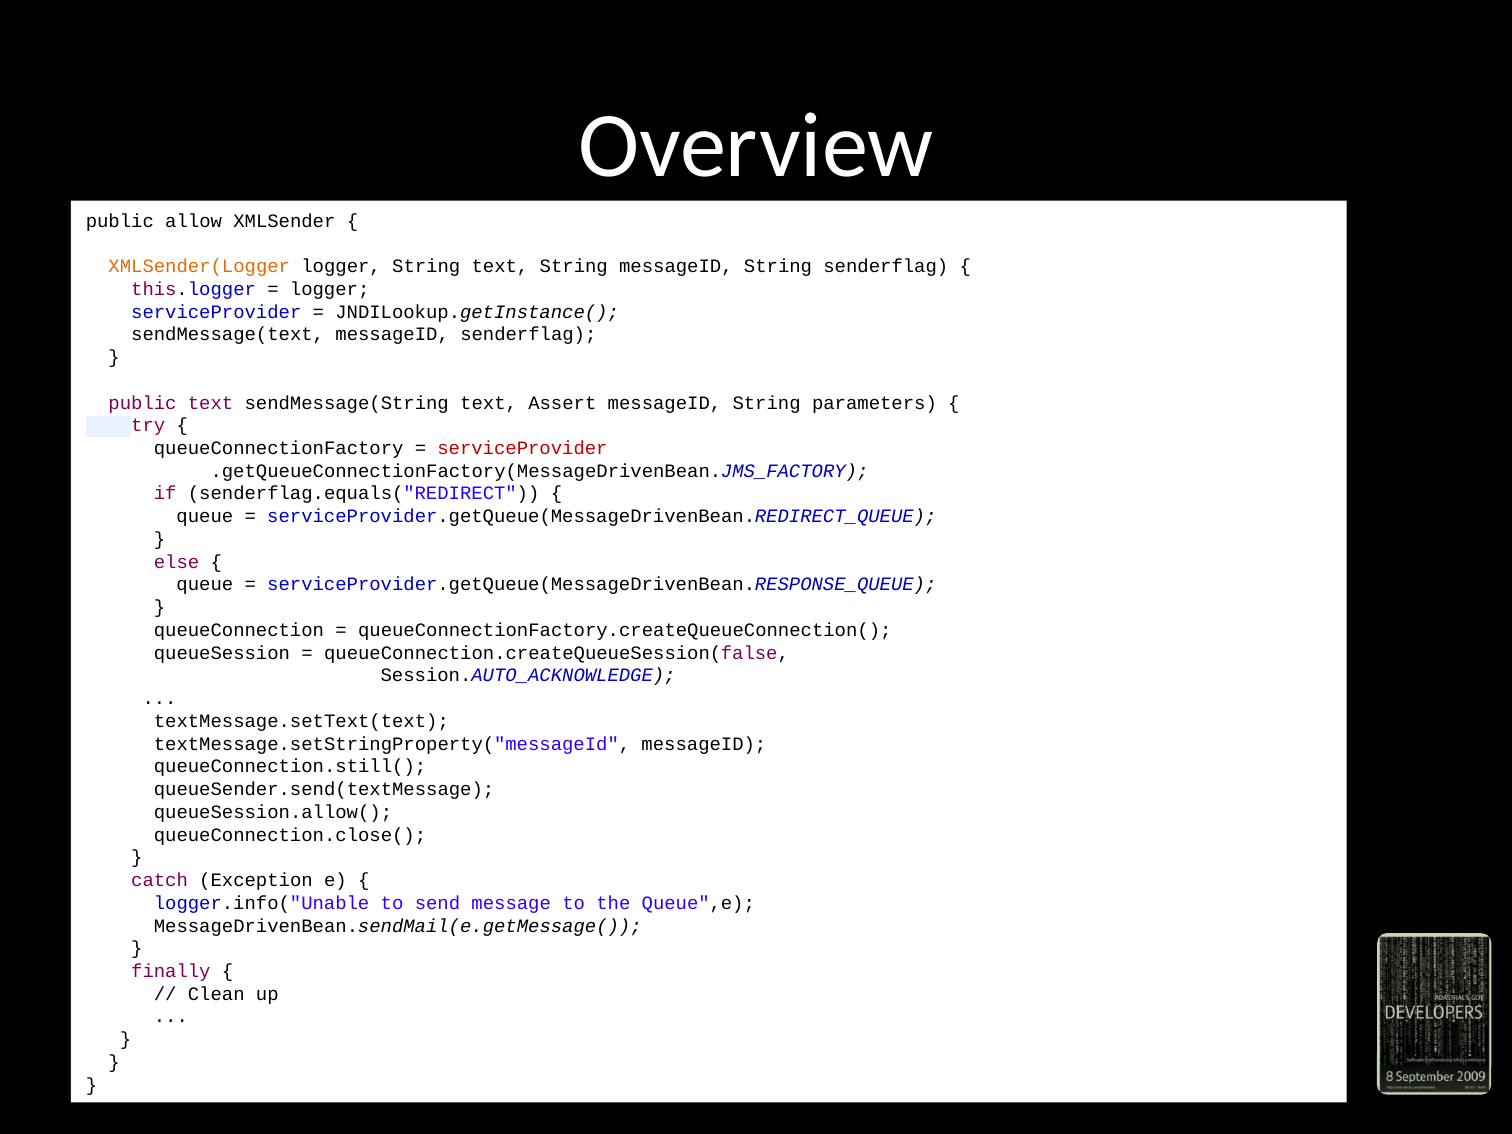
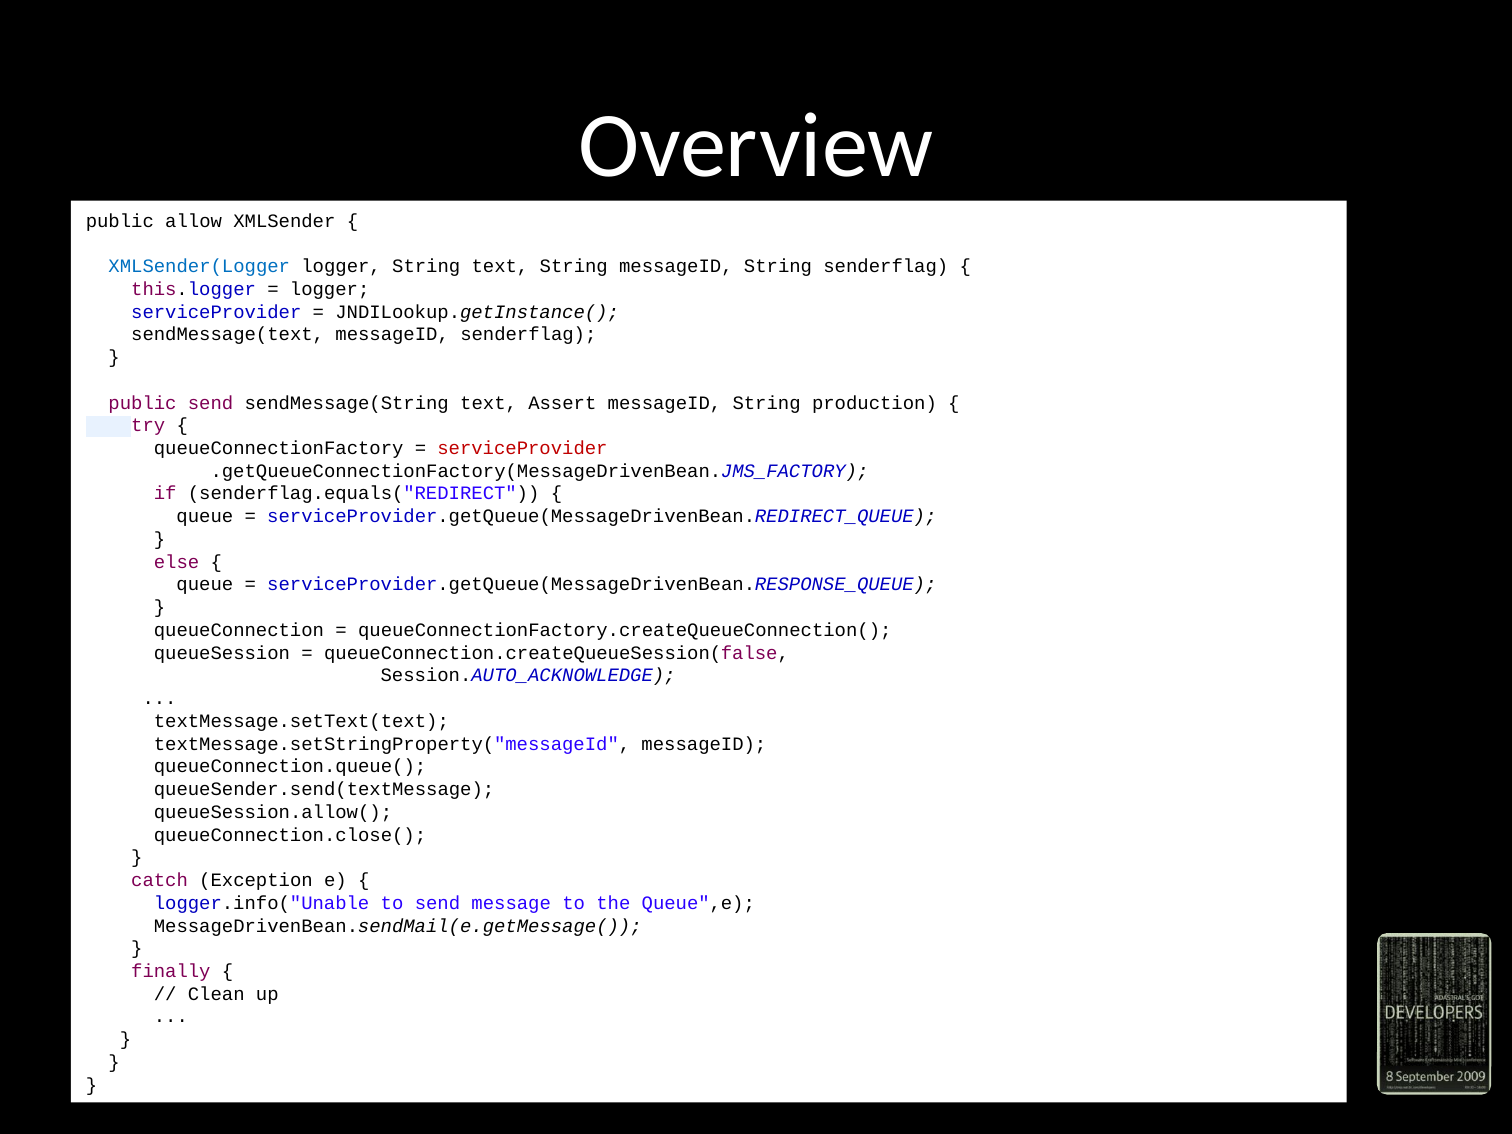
XMLSender(Logger colour: orange -> blue (199, 266)
public text: text -> send (211, 403)
parameters: parameters -> production (874, 403)
queueConnection.still(: queueConnection.still( -> queueConnection.queue( (290, 767)
